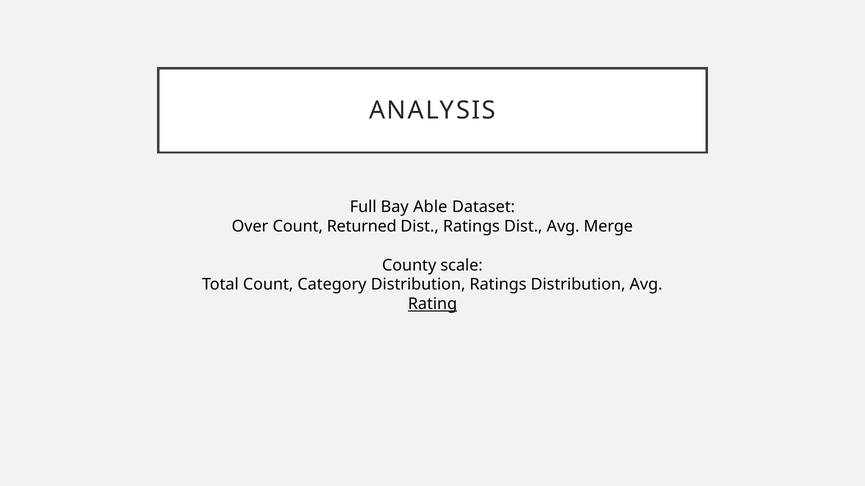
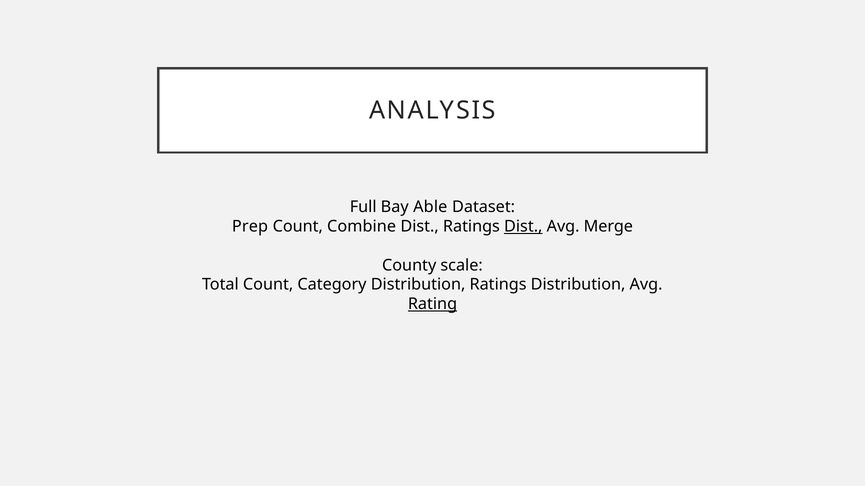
Over: Over -> Prep (250, 227)
Returned: Returned -> Combine (362, 227)
Dist underline: none -> present (523, 227)
